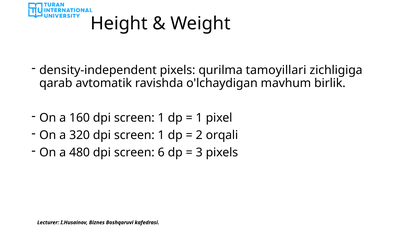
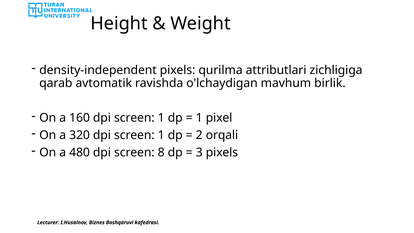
tamoyillari: tamoyillari -> attributlari (276, 70)
6: 6 -> 8 (161, 152)
